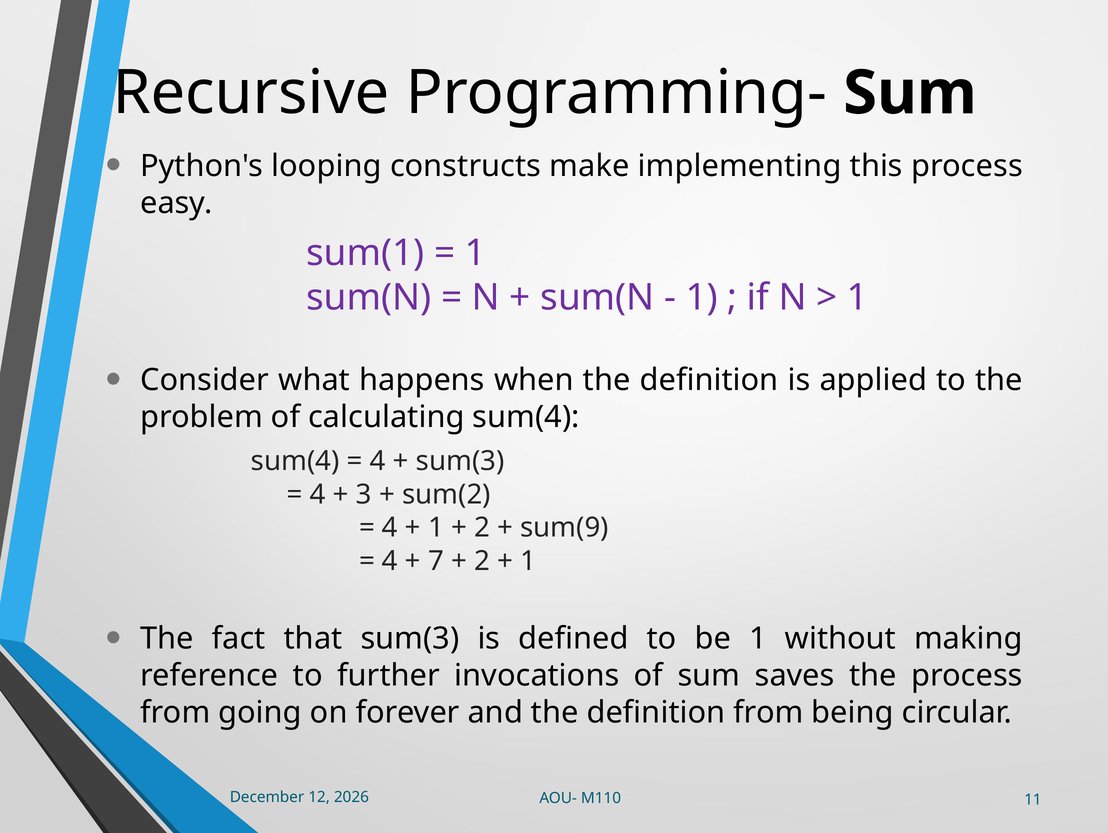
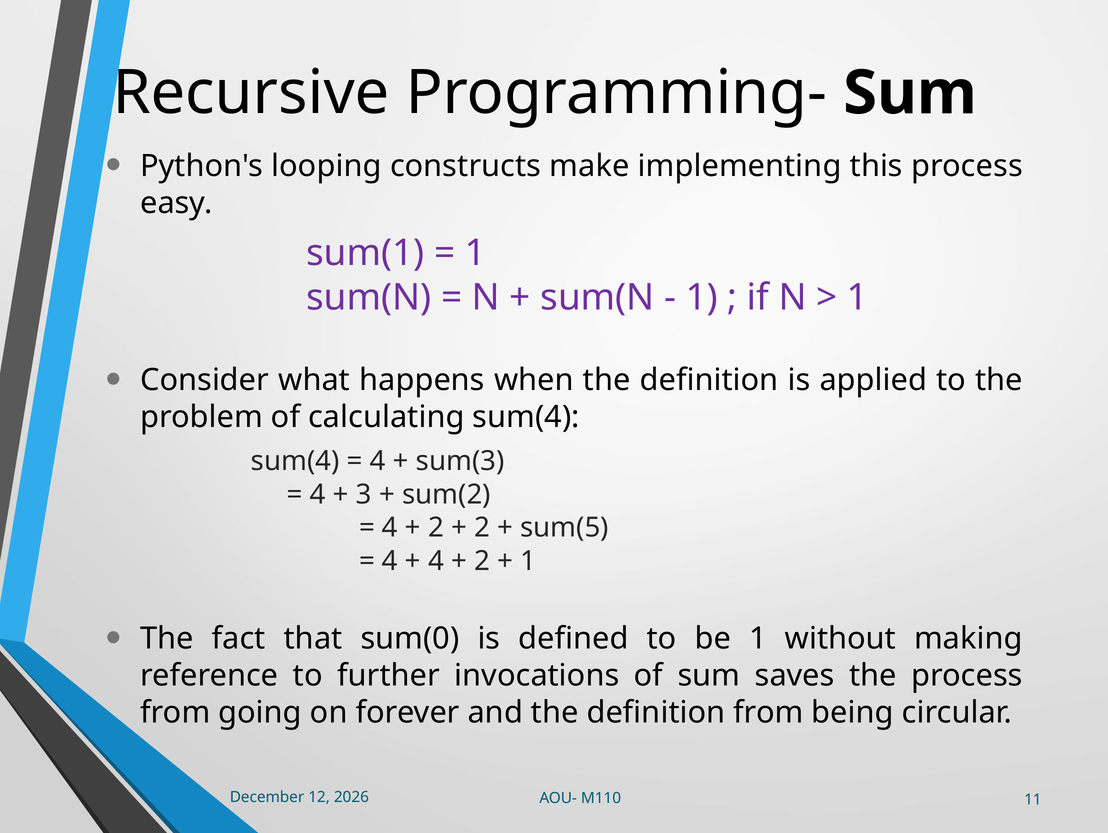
1: 1 -> 2 (436, 528)
sum(9: sum(9 -> sum(5 (564, 528)
7: 7 -> 4 (436, 561)
that sum(3: sum(3 -> sum(0 (410, 639)
